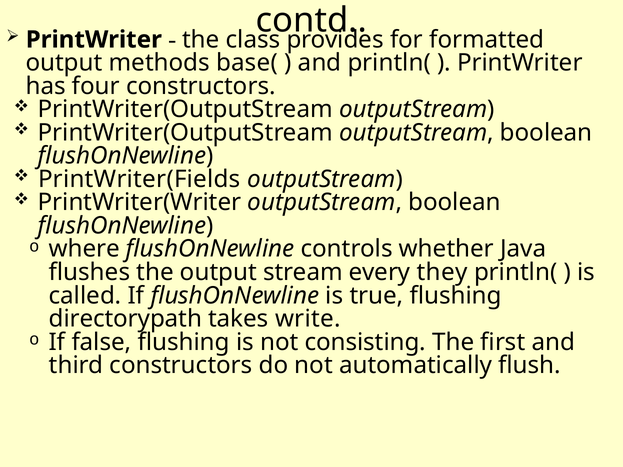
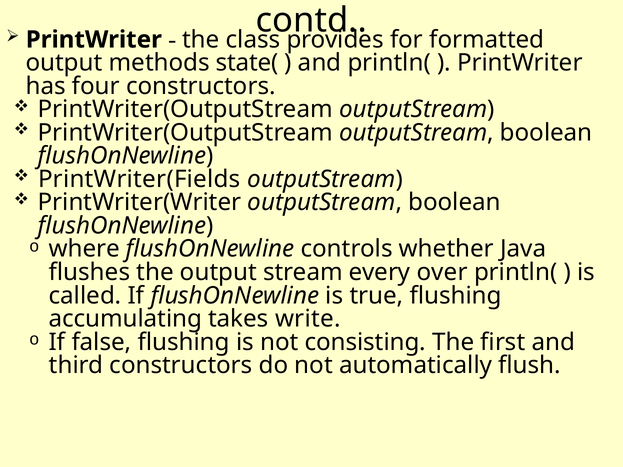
base(: base( -> state( (247, 63)
they: they -> over (442, 272)
directorypath: directorypath -> accumulating (125, 319)
